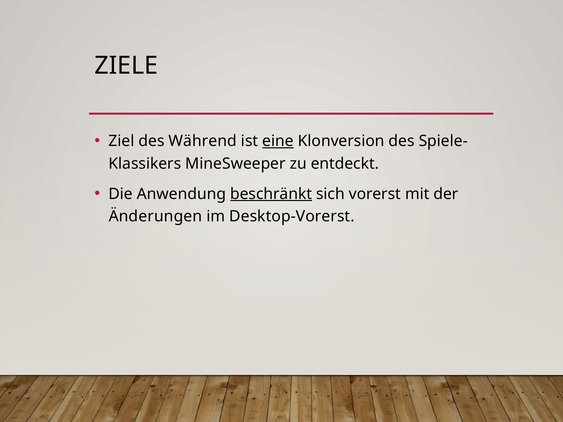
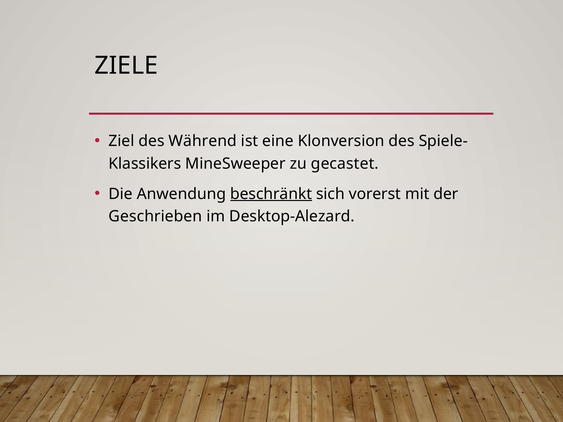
eine underline: present -> none (278, 141)
entdeckt: entdeckt -> gecastet (345, 164)
Änderungen: Änderungen -> Geschrieben (155, 217)
Desktop-Vorerst: Desktop-Vorerst -> Desktop-Alezard (292, 217)
